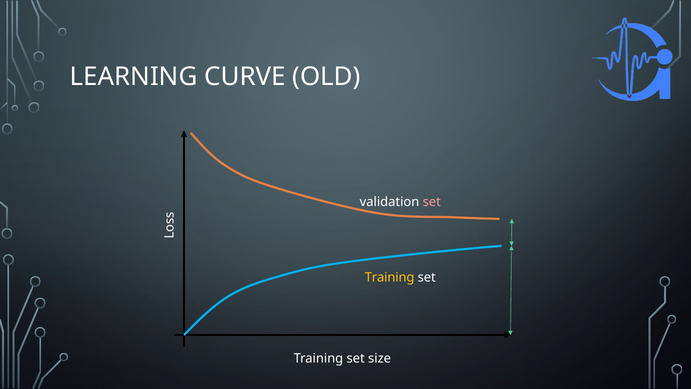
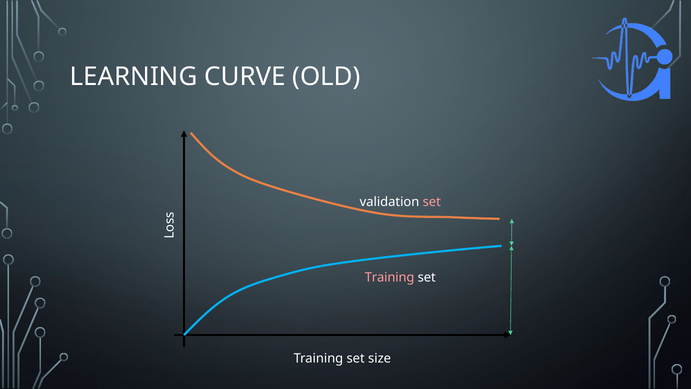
Training colour: yellow -> pink (390, 277)
